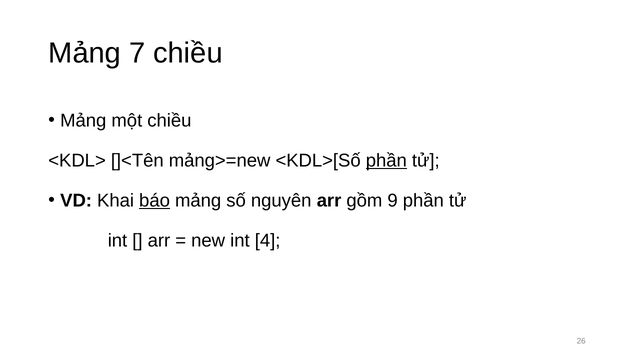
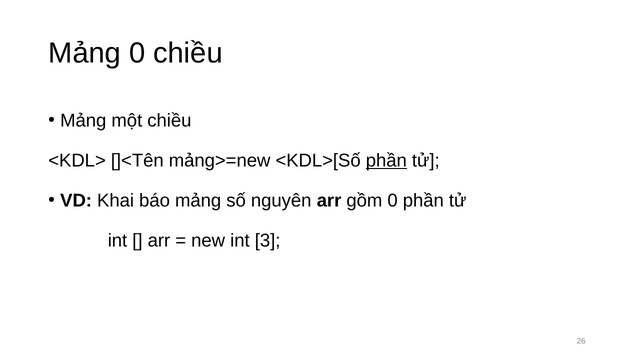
Mảng 7: 7 -> 0 (137, 53)
báo underline: present -> none (155, 200)
gồm 9: 9 -> 0 (393, 200)
4: 4 -> 3 (268, 240)
